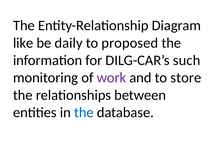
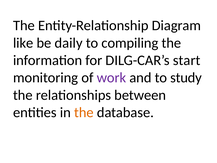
proposed: proposed -> compiling (130, 43)
such: such -> start (187, 60)
store: store -> study (186, 78)
the colour: blue -> orange (84, 112)
